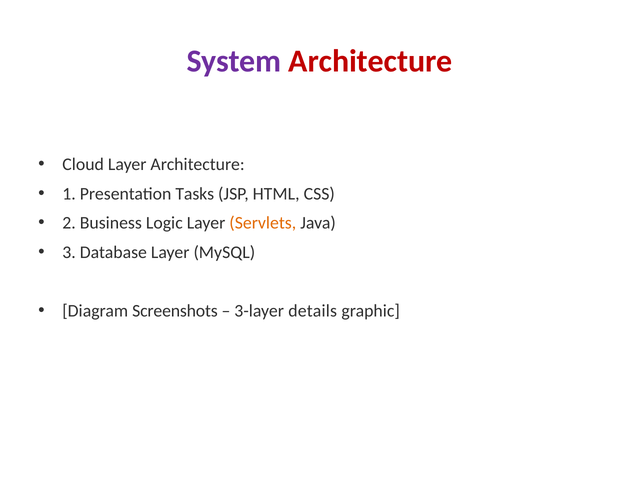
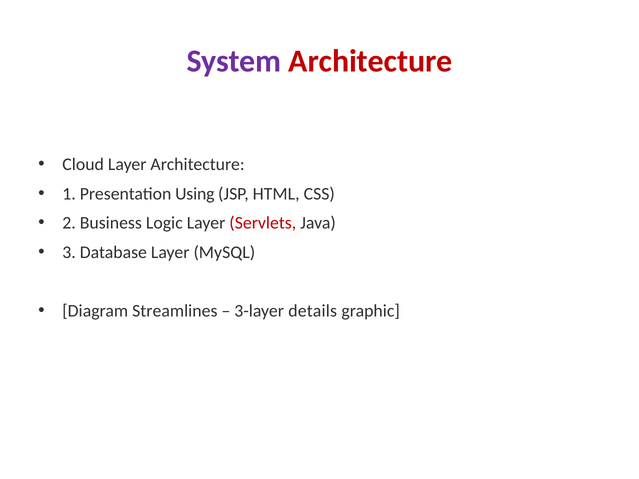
Tasks: Tasks -> Using (195, 194)
Servlets colour: orange -> red (263, 223)
Screenshots: Screenshots -> Streamlines (175, 311)
